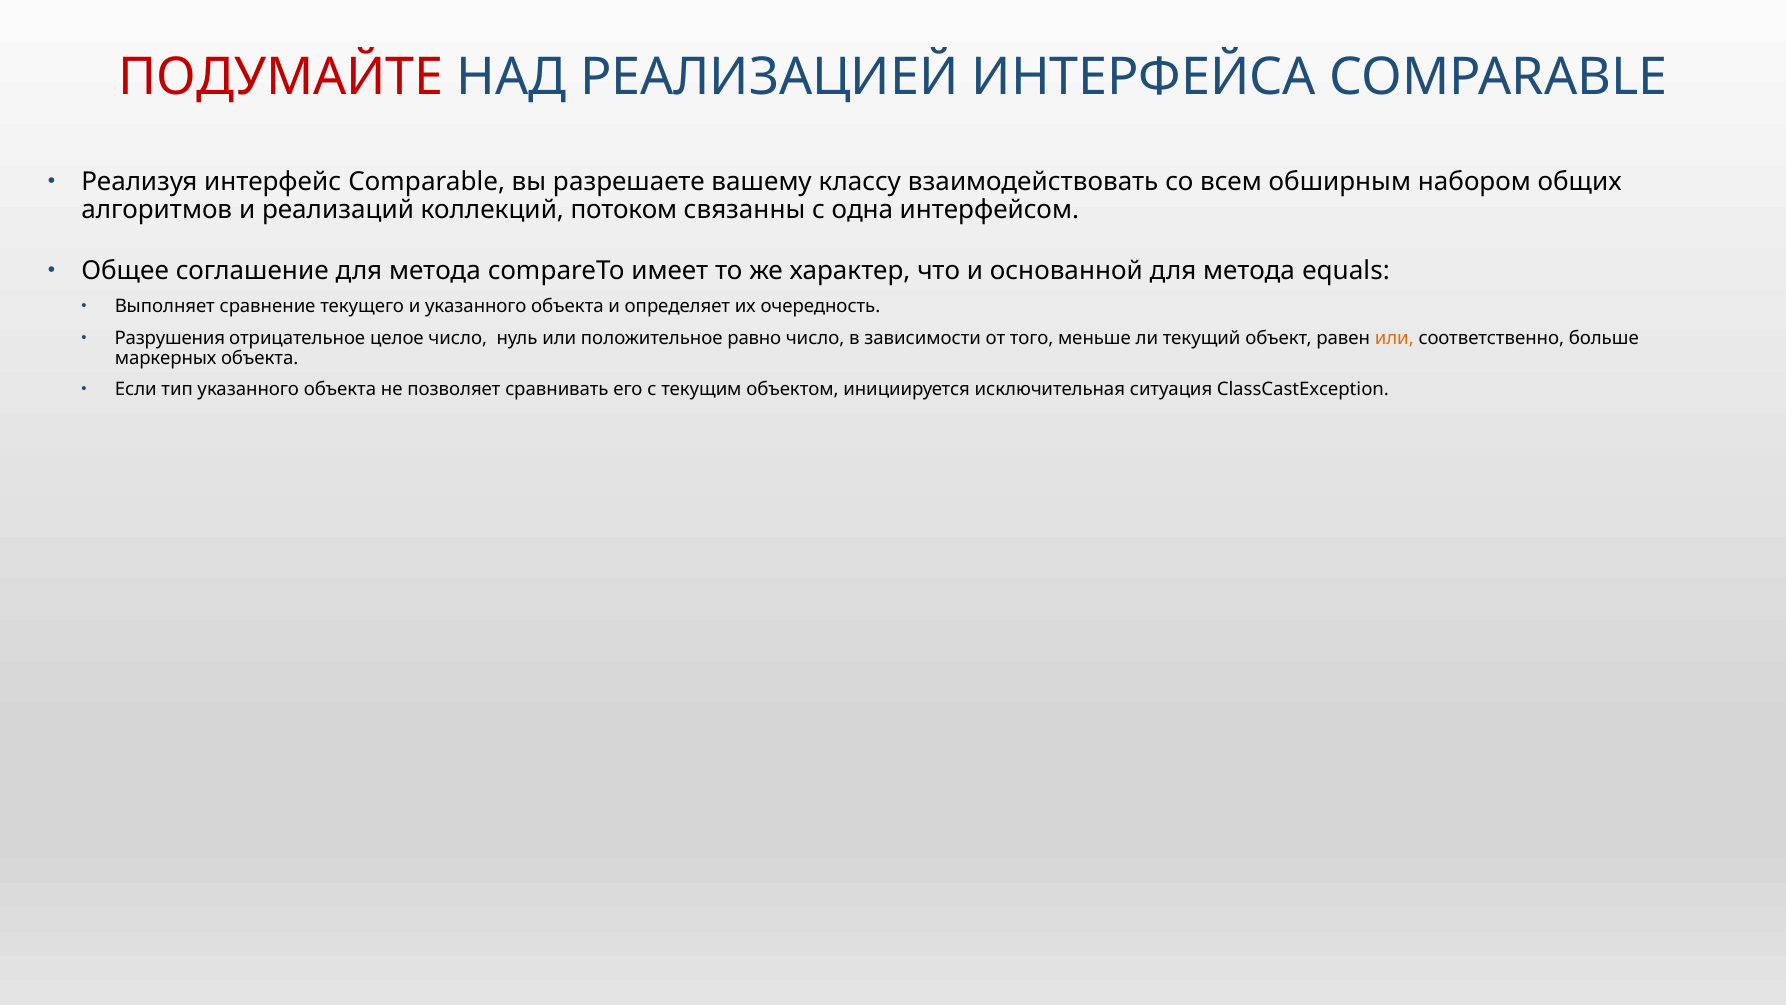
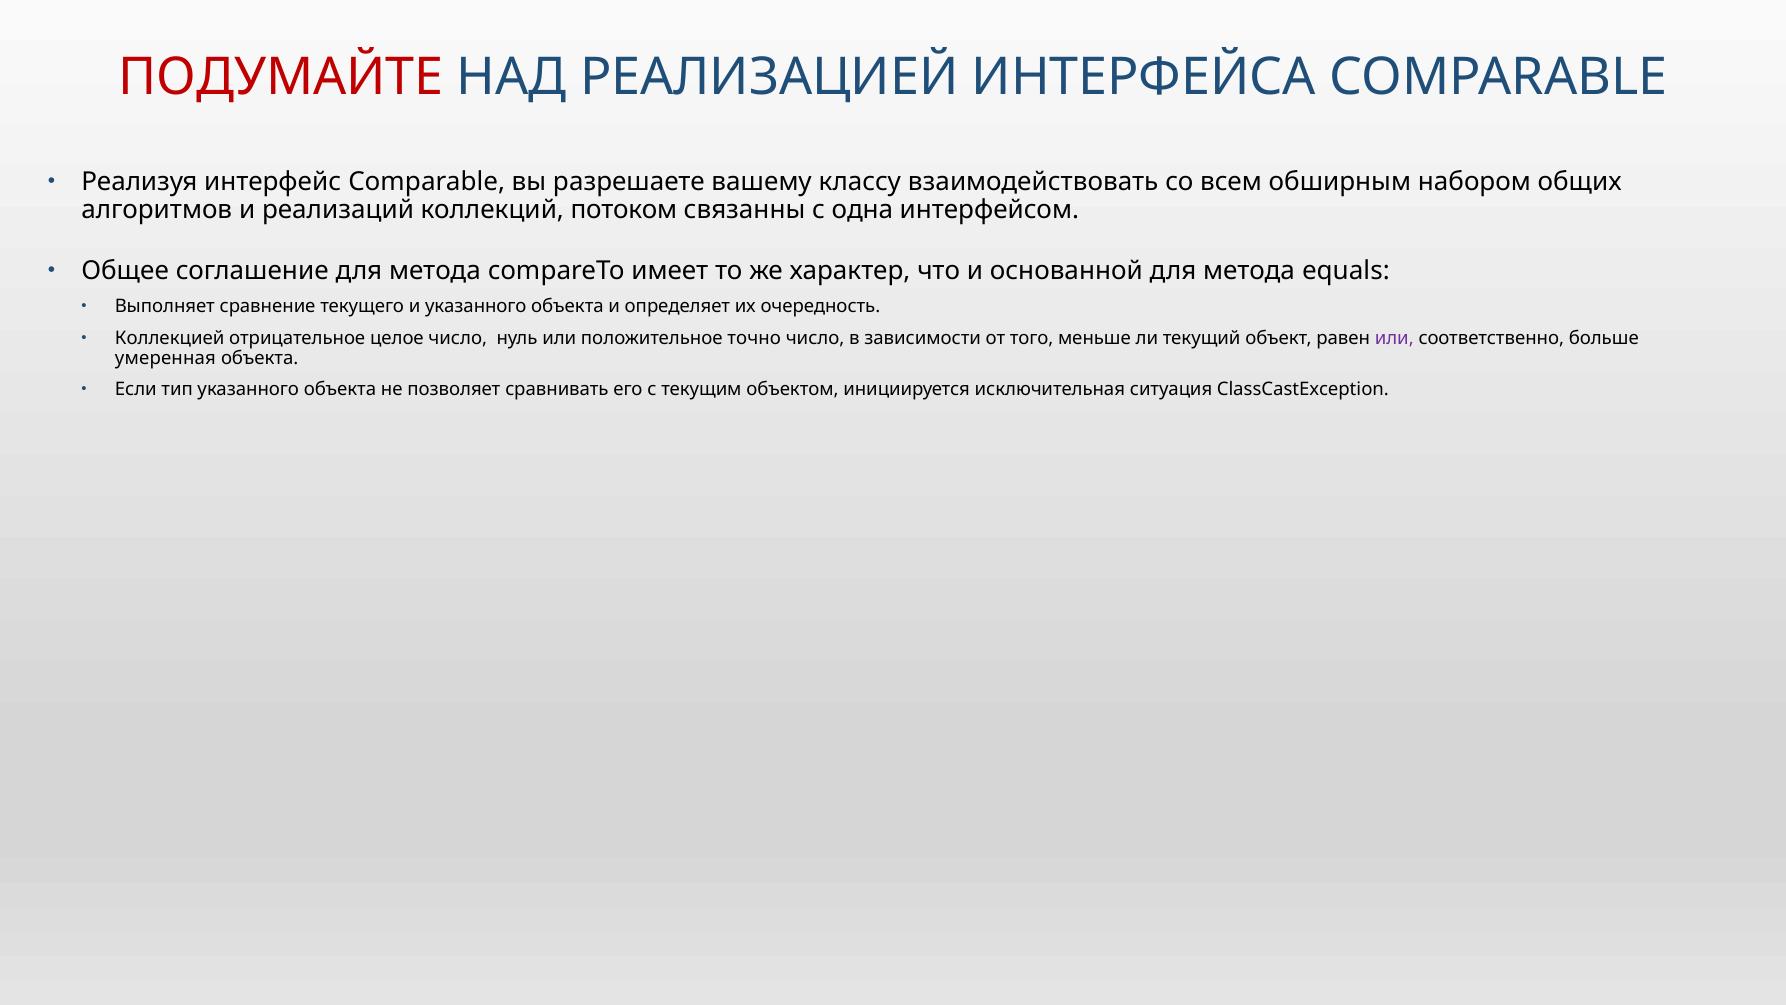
Разрушения: Разрушения -> Коллекцией (170, 338)
равно: равно -> точно (754, 338)
или colour: orange -> purple (1394, 338)
маркерных: маркерных -> умеренная (165, 358)
